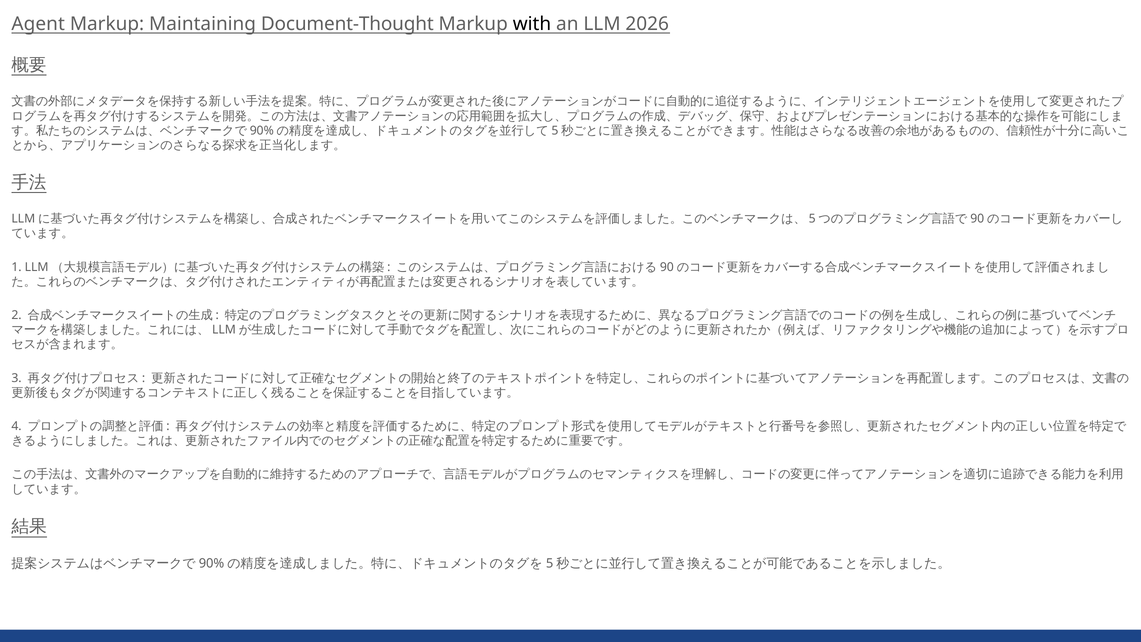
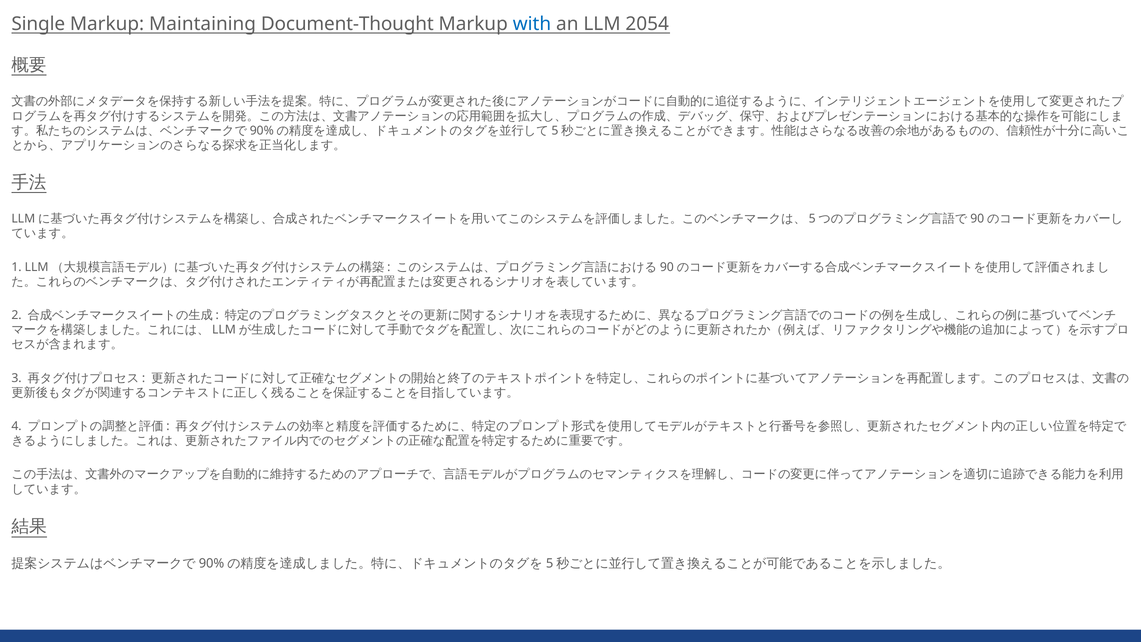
Agent: Agent -> Single (38, 24)
with colour: black -> blue (532, 24)
2026: 2026 -> 2054 (647, 24)
